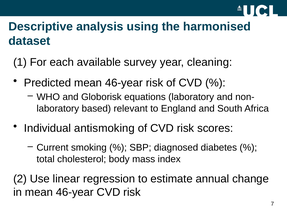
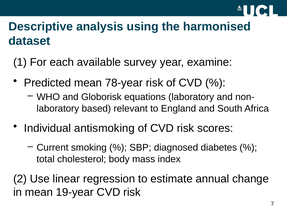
cleaning: cleaning -> examine (210, 62)
Predicted mean 46-year: 46-year -> 78-year (124, 83)
in mean 46-year: 46-year -> 19-year (75, 192)
